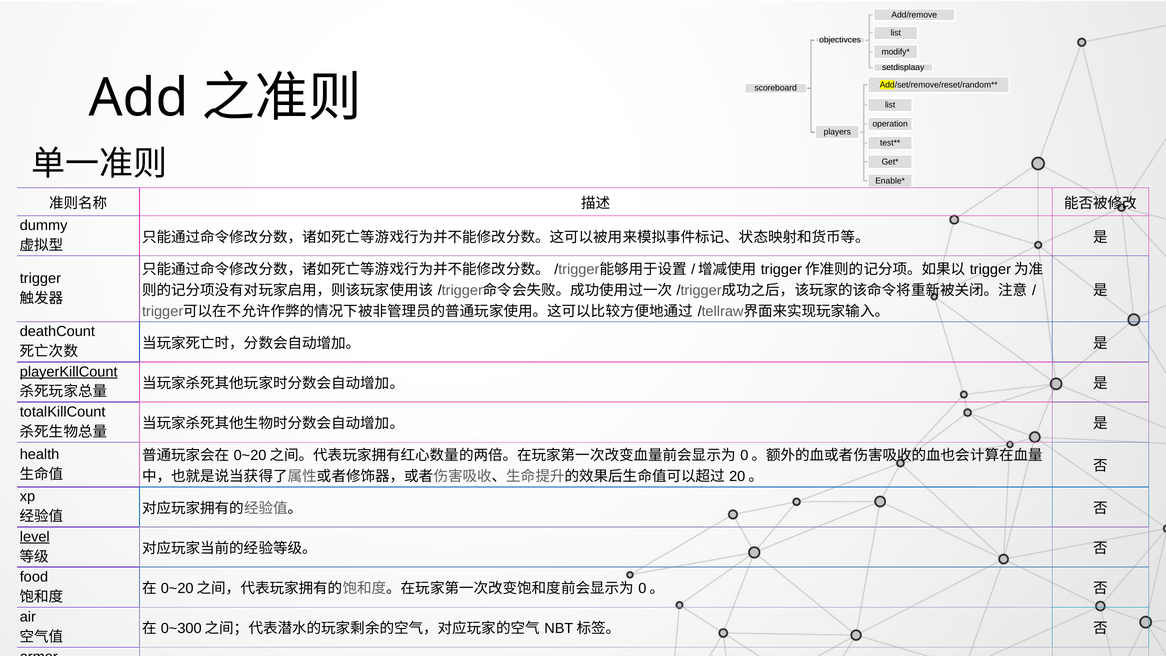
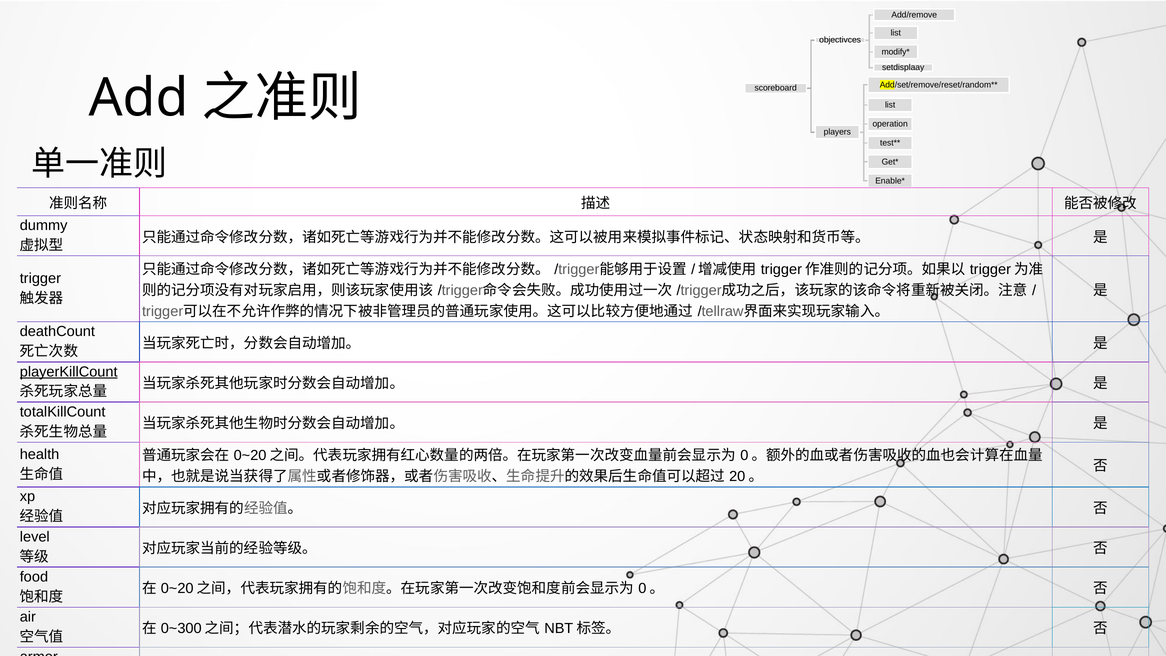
level underline: present -> none (35, 537)
